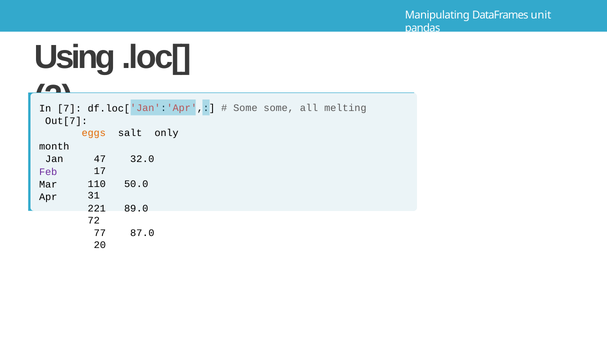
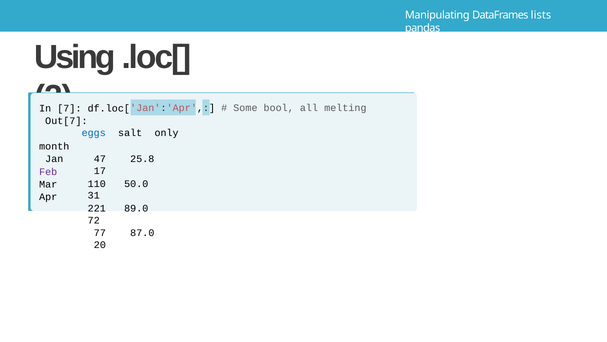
unit: unit -> lists (541, 15)
Some some: some -> bool (279, 108)
eggs colour: orange -> blue (94, 133)
32.0: 32.0 -> 25.8 (142, 159)
